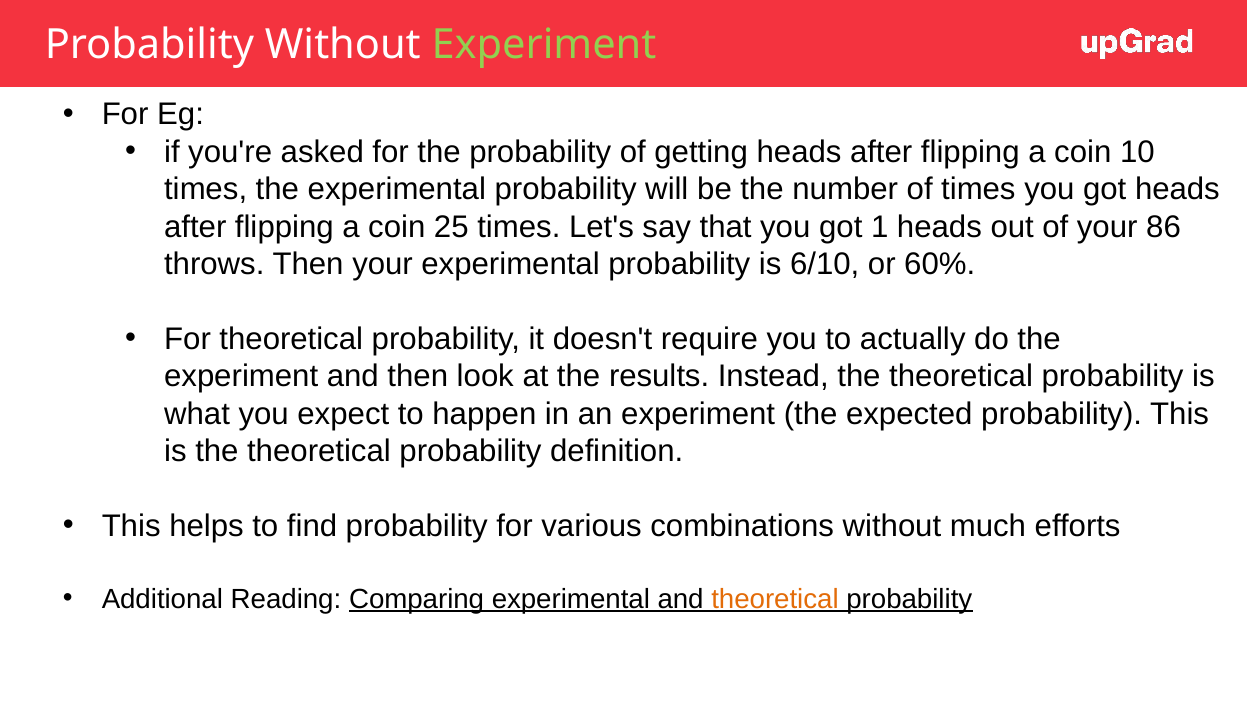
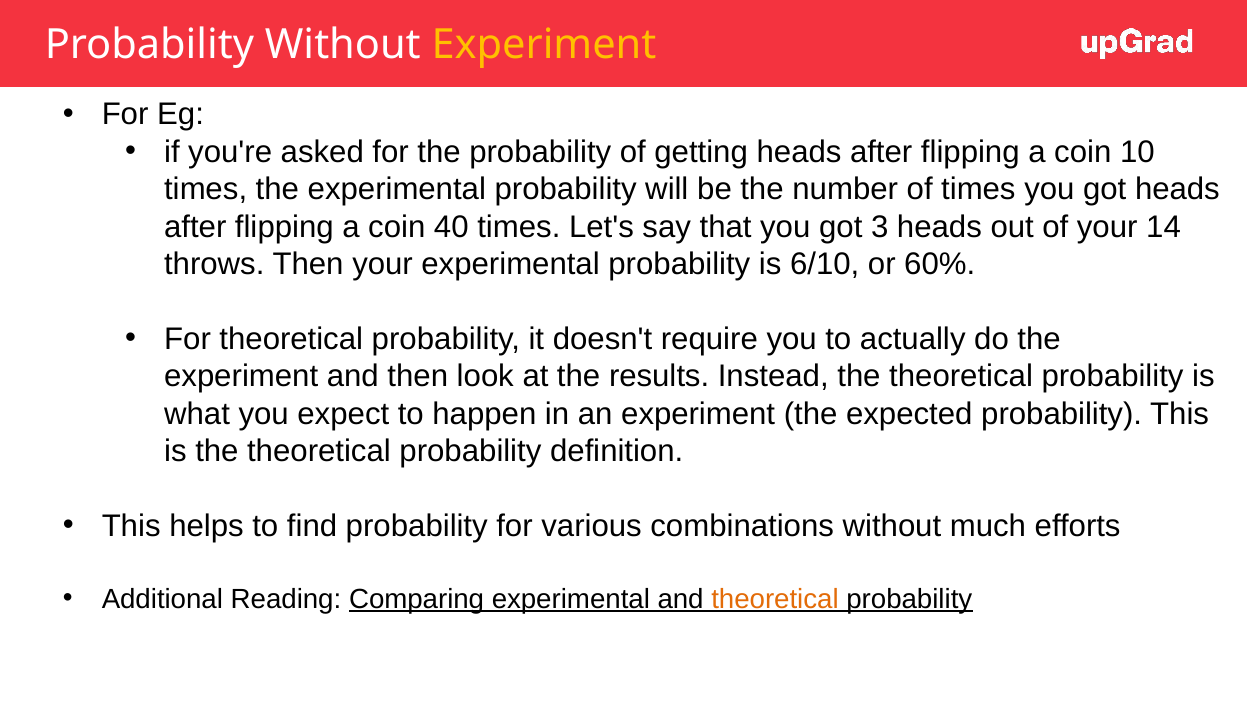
Experiment colour: light green -> yellow (544, 45)
25: 25 -> 40 (451, 227)
1: 1 -> 3 (880, 227)
86: 86 -> 14 (1164, 227)
